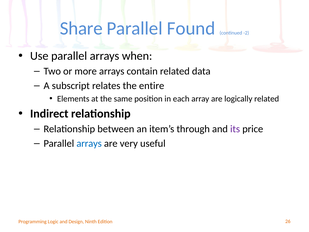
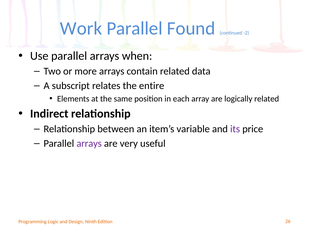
Share: Share -> Work (81, 28)
through: through -> variable (193, 129)
arrays colour: blue -> purple (89, 143)
